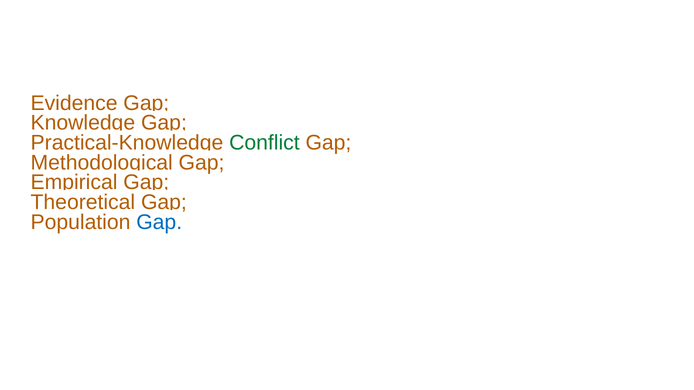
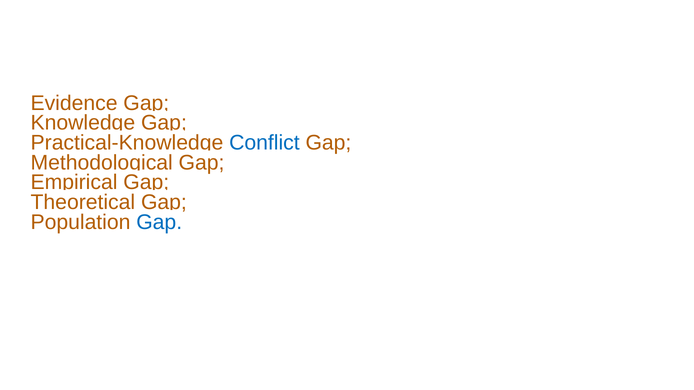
Conflict colour: green -> blue (264, 143)
